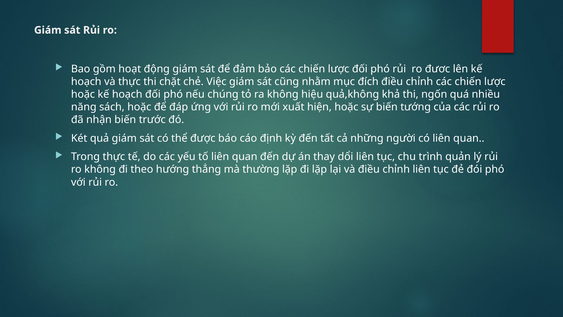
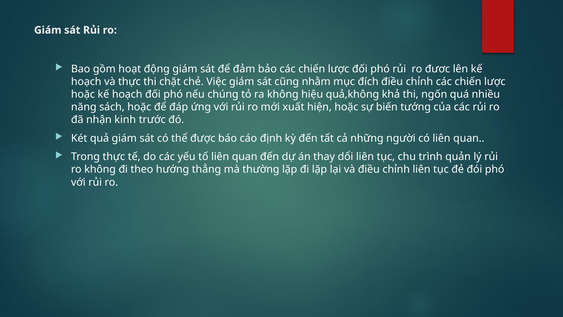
nhận biến: biến -> kinh (125, 120)
